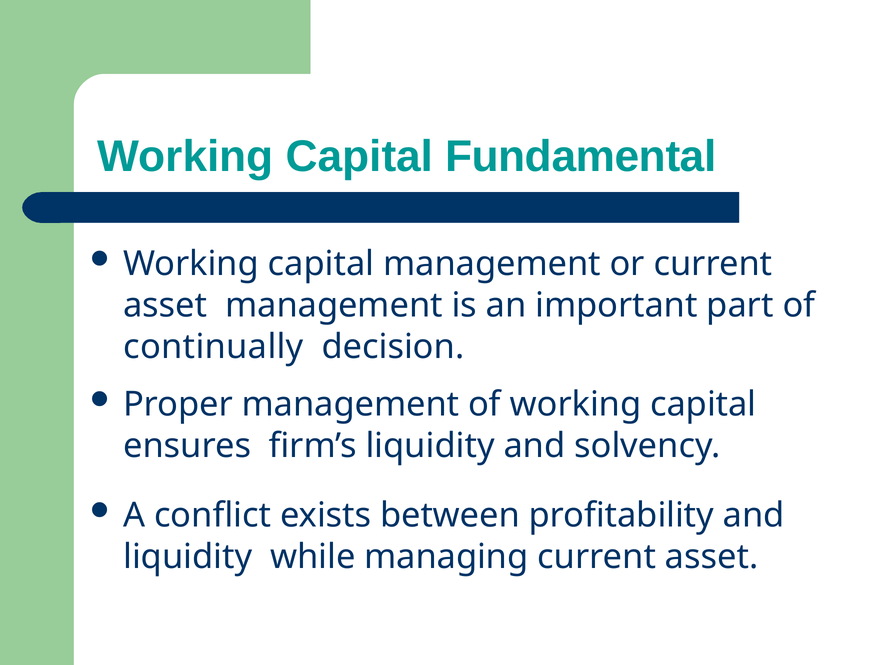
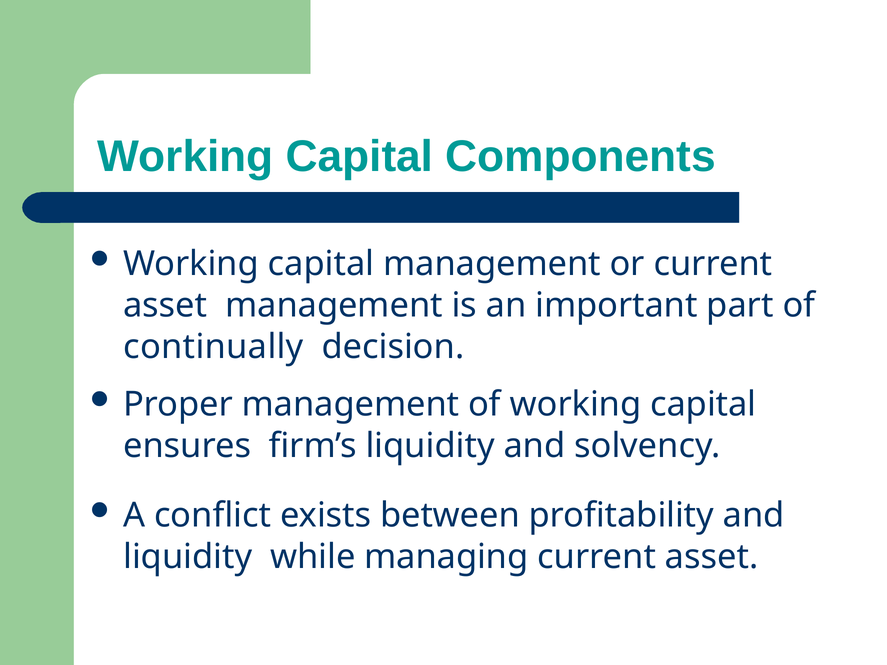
Fundamental: Fundamental -> Components (581, 157)
